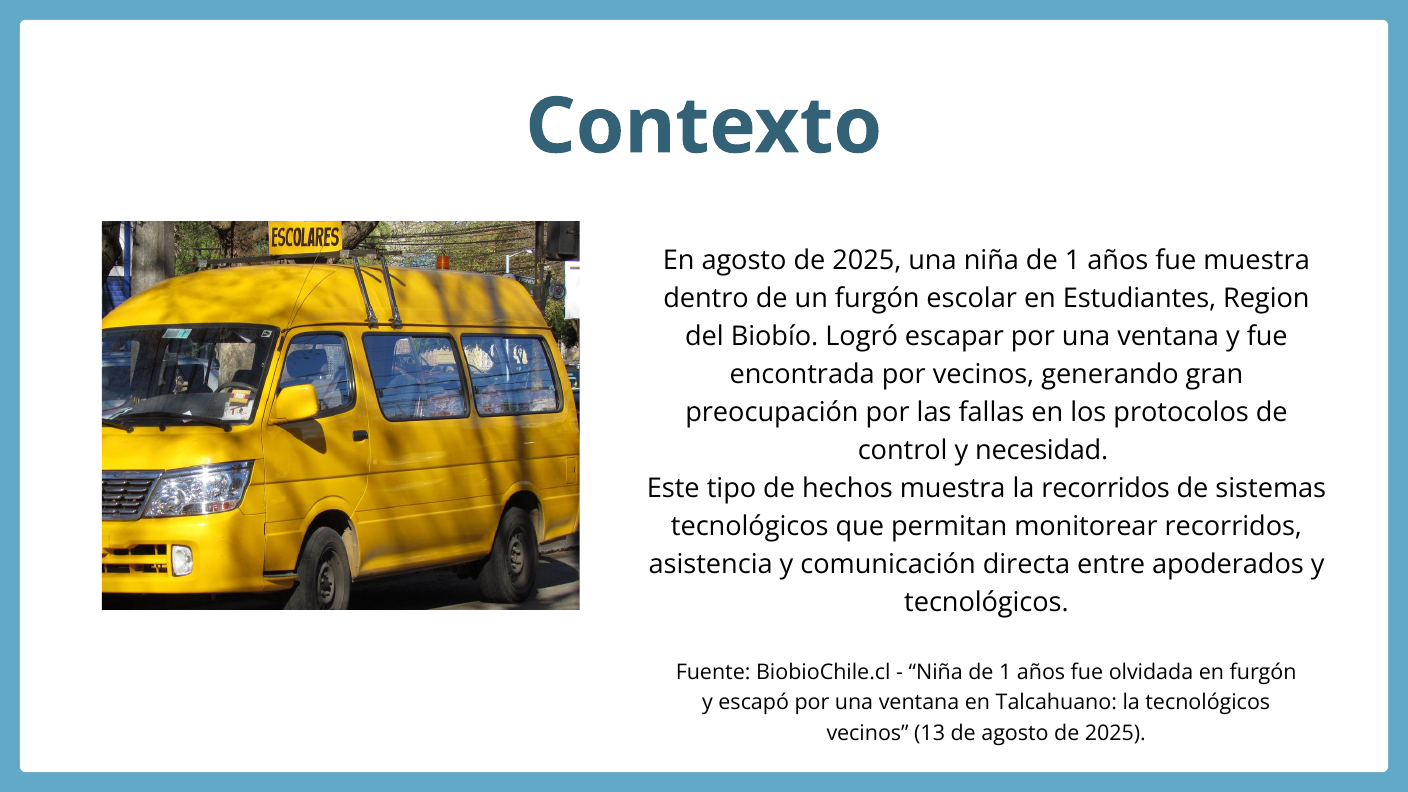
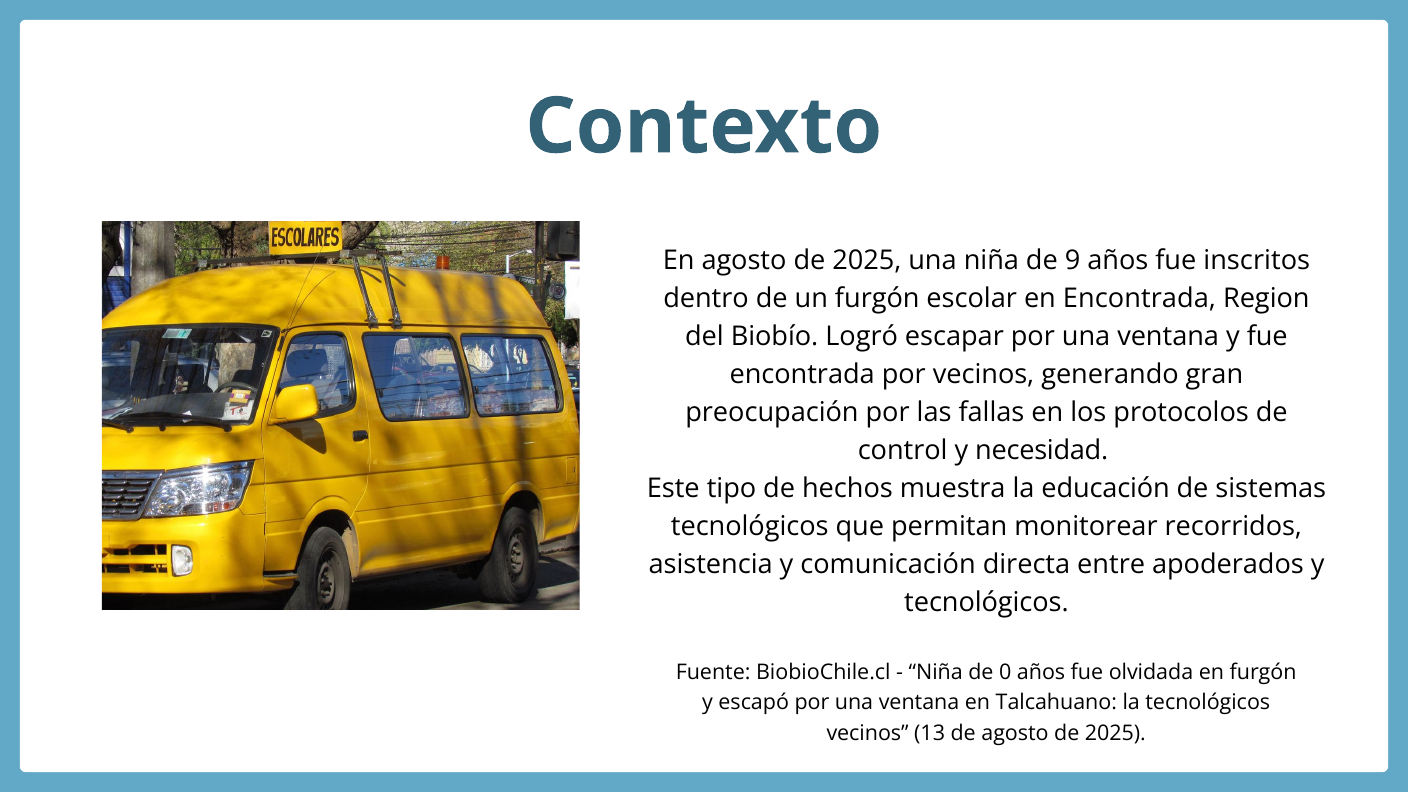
una niña de 1: 1 -> 9 (1073, 261)
fue muestra: muestra -> inscritos (1257, 261)
en Estudiantes: Estudiantes -> Encontrada (1139, 299)
la recorridos: recorridos -> educación (1106, 489)
1: 1 -> 0 (1005, 673)
